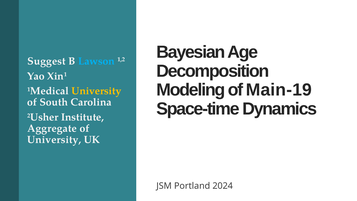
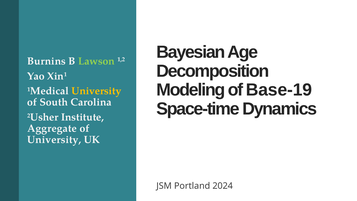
Suggest: Suggest -> Burnins (47, 61)
Lawson colour: light blue -> light green (96, 61)
Main-19: Main-19 -> Base-19 (279, 90)
